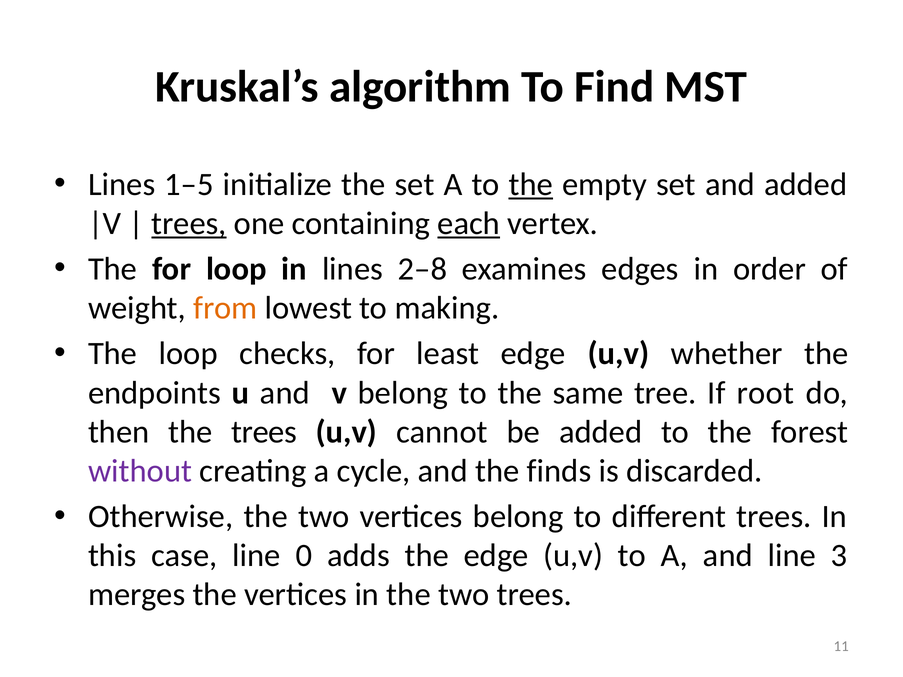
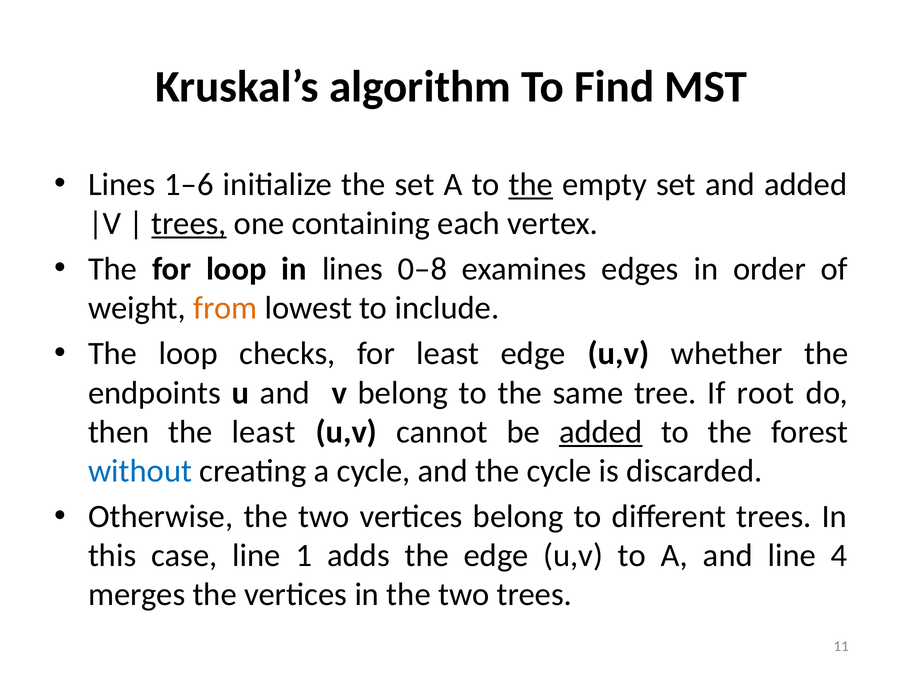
1–5: 1–5 -> 1–6 (189, 184)
each underline: present -> none (469, 223)
2–8: 2–8 -> 0–8 (422, 269)
making: making -> include (447, 308)
the trees: trees -> least (264, 432)
added underline: none -> present (601, 432)
without colour: purple -> blue (140, 471)
the finds: finds -> cycle (559, 471)
0: 0 -> 1 (304, 556)
3: 3 -> 4 (839, 556)
